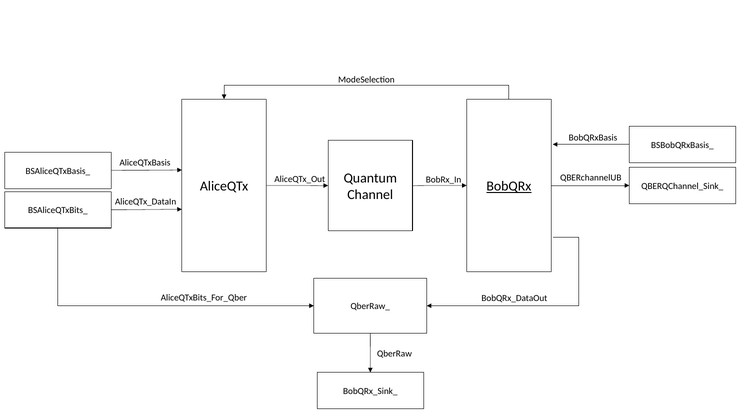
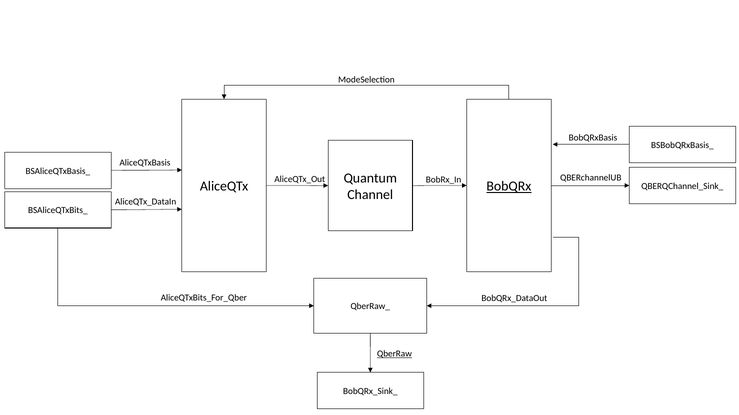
QberRaw underline: none -> present (394, 354)
